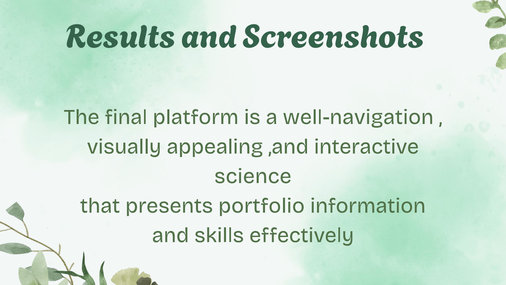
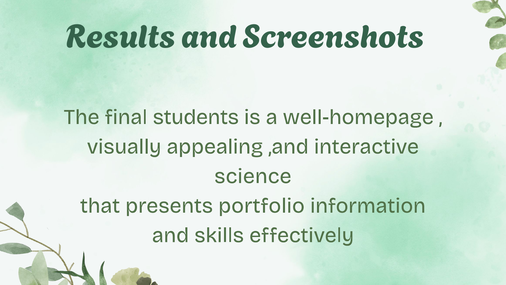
platform: platform -> students (196, 117)
well-navigation: well-navigation -> well-homepage (358, 117)
